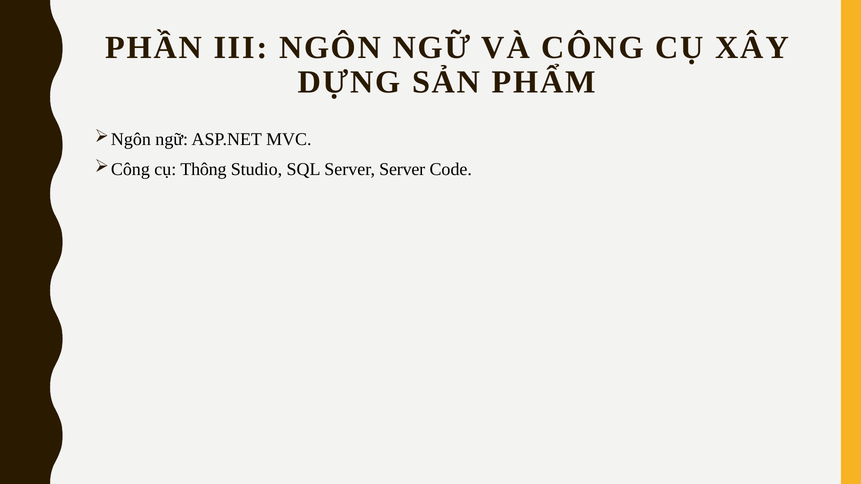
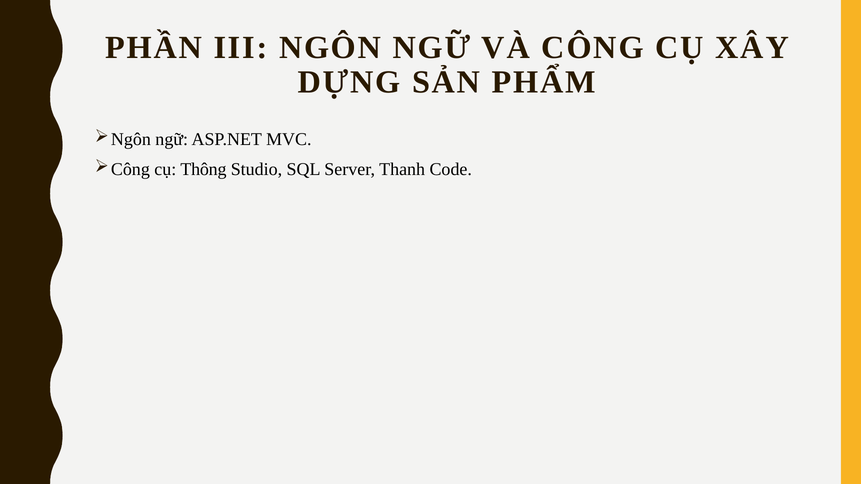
Server Server: Server -> Thanh (402, 169)
